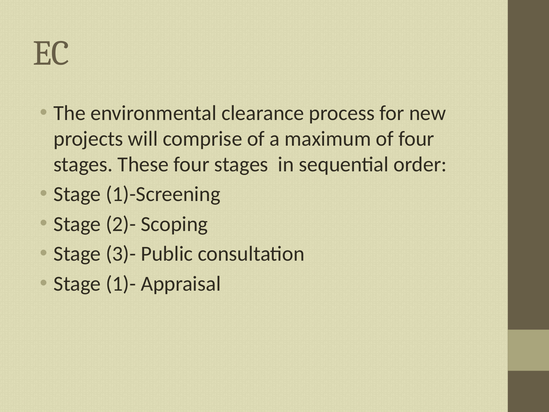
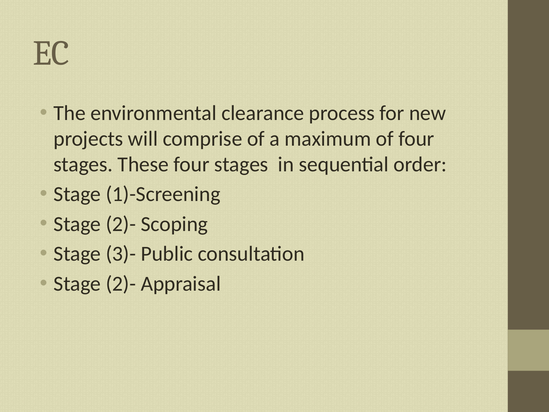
1)-: 1)- -> 2)- (121, 284)
